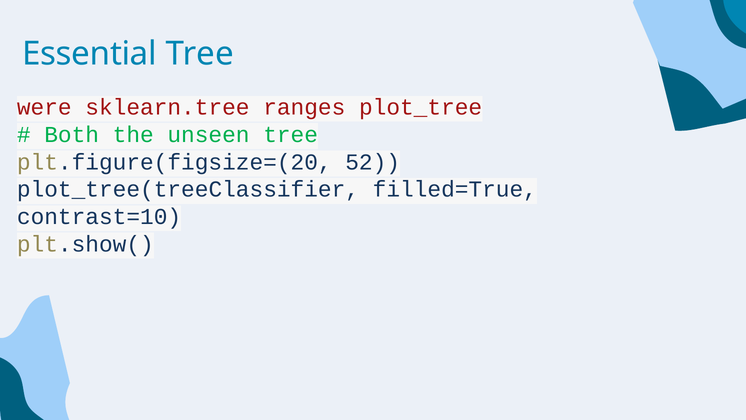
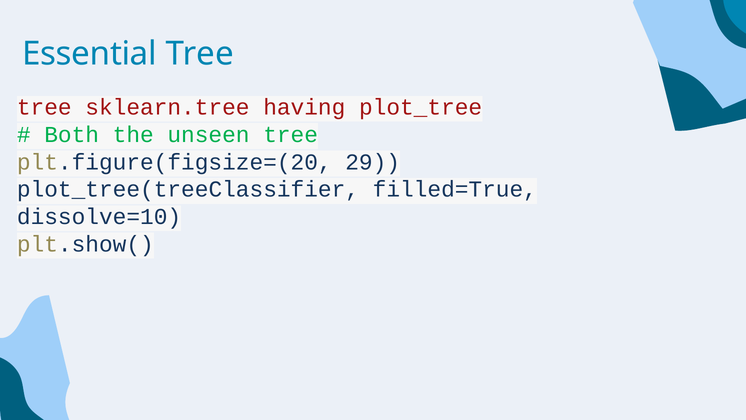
were: were -> tree (44, 107)
ranges: ranges -> having (304, 107)
52: 52 -> 29 (373, 162)
contrast=10: contrast=10 -> dissolve=10 (99, 217)
